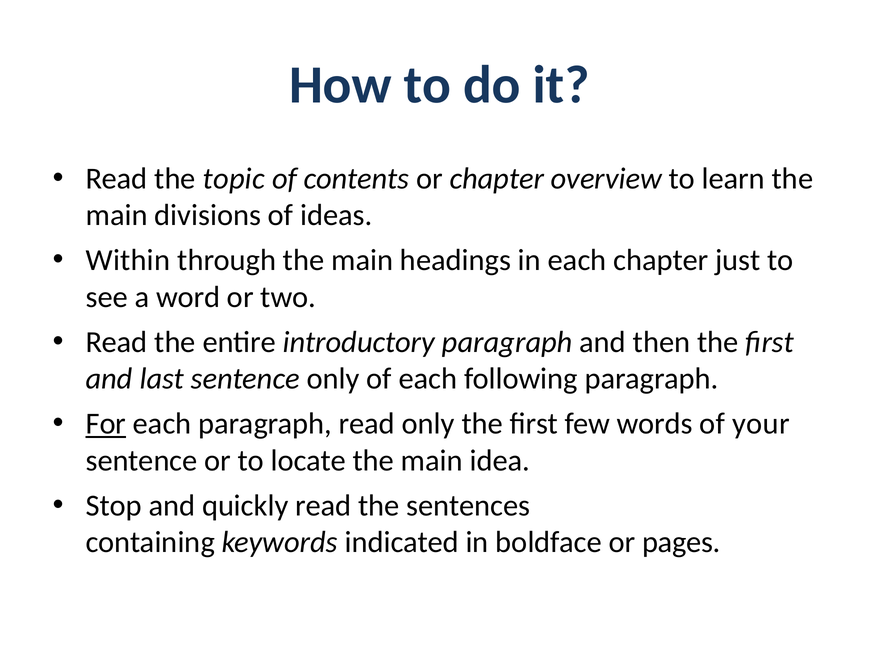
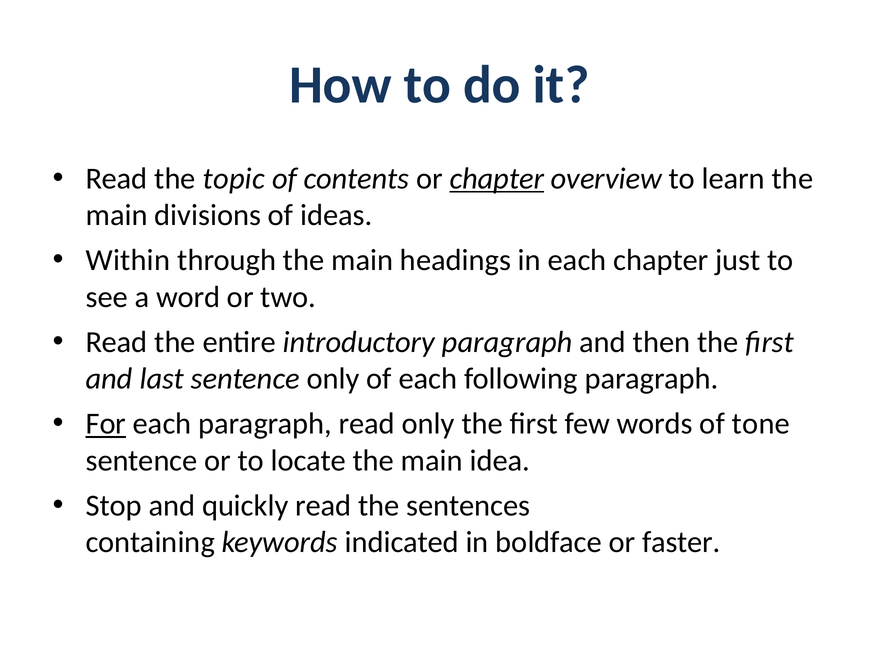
chapter underline: none -> present (497, 179)
your: your -> tone (761, 424)
pages: pages -> faster (681, 542)
